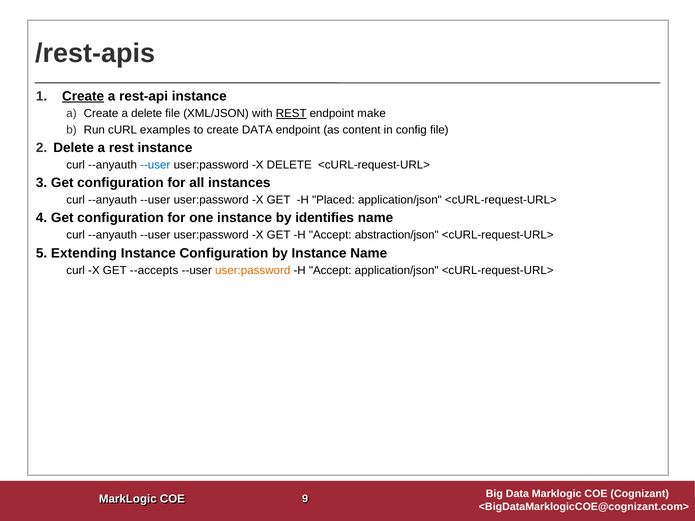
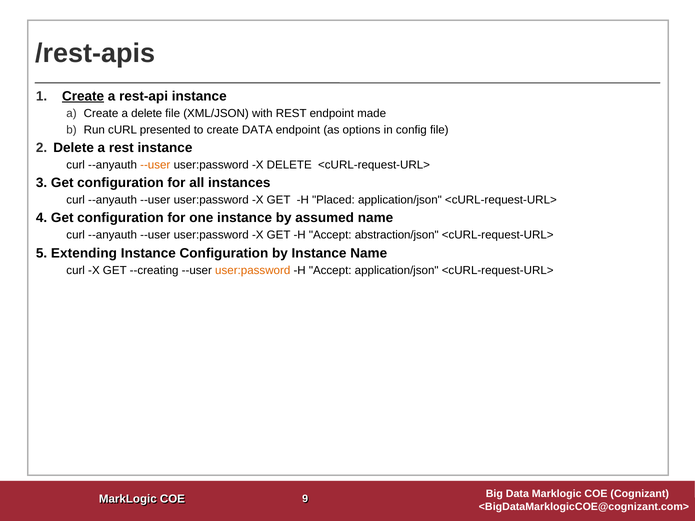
REST underline: present -> none (291, 114)
make: make -> made (372, 114)
examples: examples -> presented (165, 130)
content: content -> options (361, 130)
--user colour: blue -> orange (155, 165)
identifies: identifies -> assumed (325, 218)
--accepts: --accepts -> --creating (154, 270)
